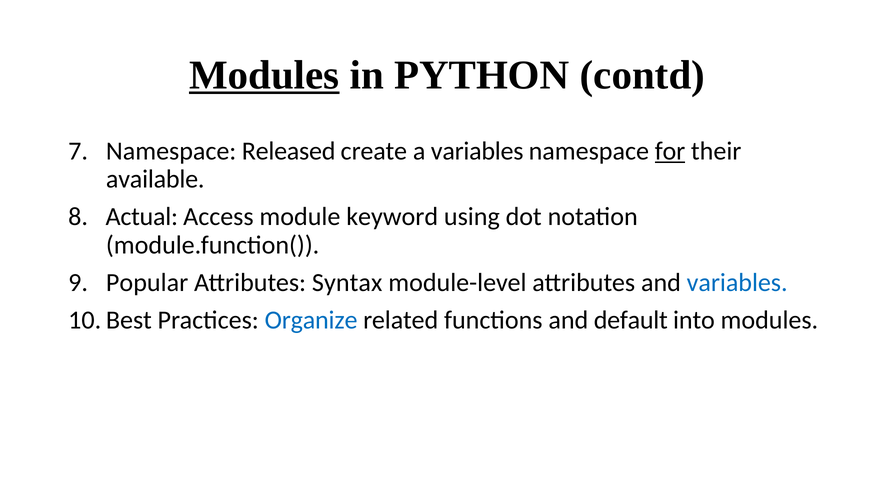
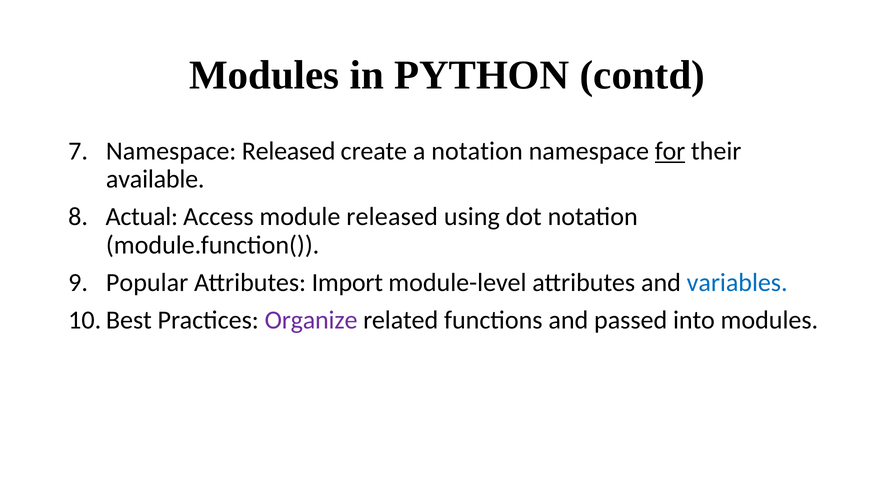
Modules underline: present -> none (264, 75)
a variables: variables -> notation (477, 151)
module keyword: keyword -> released (392, 217)
Syntax: Syntax -> Import (347, 283)
Organize colour: blue -> purple (311, 320)
default: default -> passed (631, 320)
